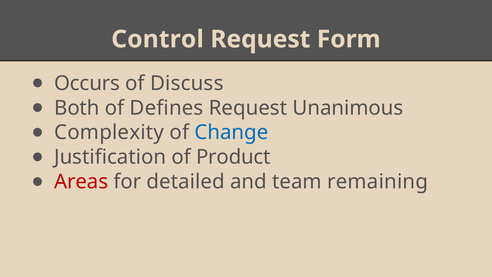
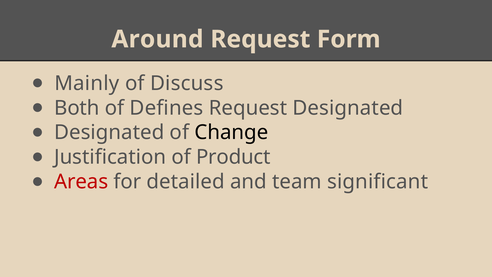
Control: Control -> Around (157, 39)
Occurs: Occurs -> Mainly (87, 83)
Request Unanimous: Unanimous -> Designated (348, 108)
Complexity: Complexity -> Designated (109, 132)
Change colour: blue -> black (231, 132)
remaining: remaining -> significant (378, 182)
